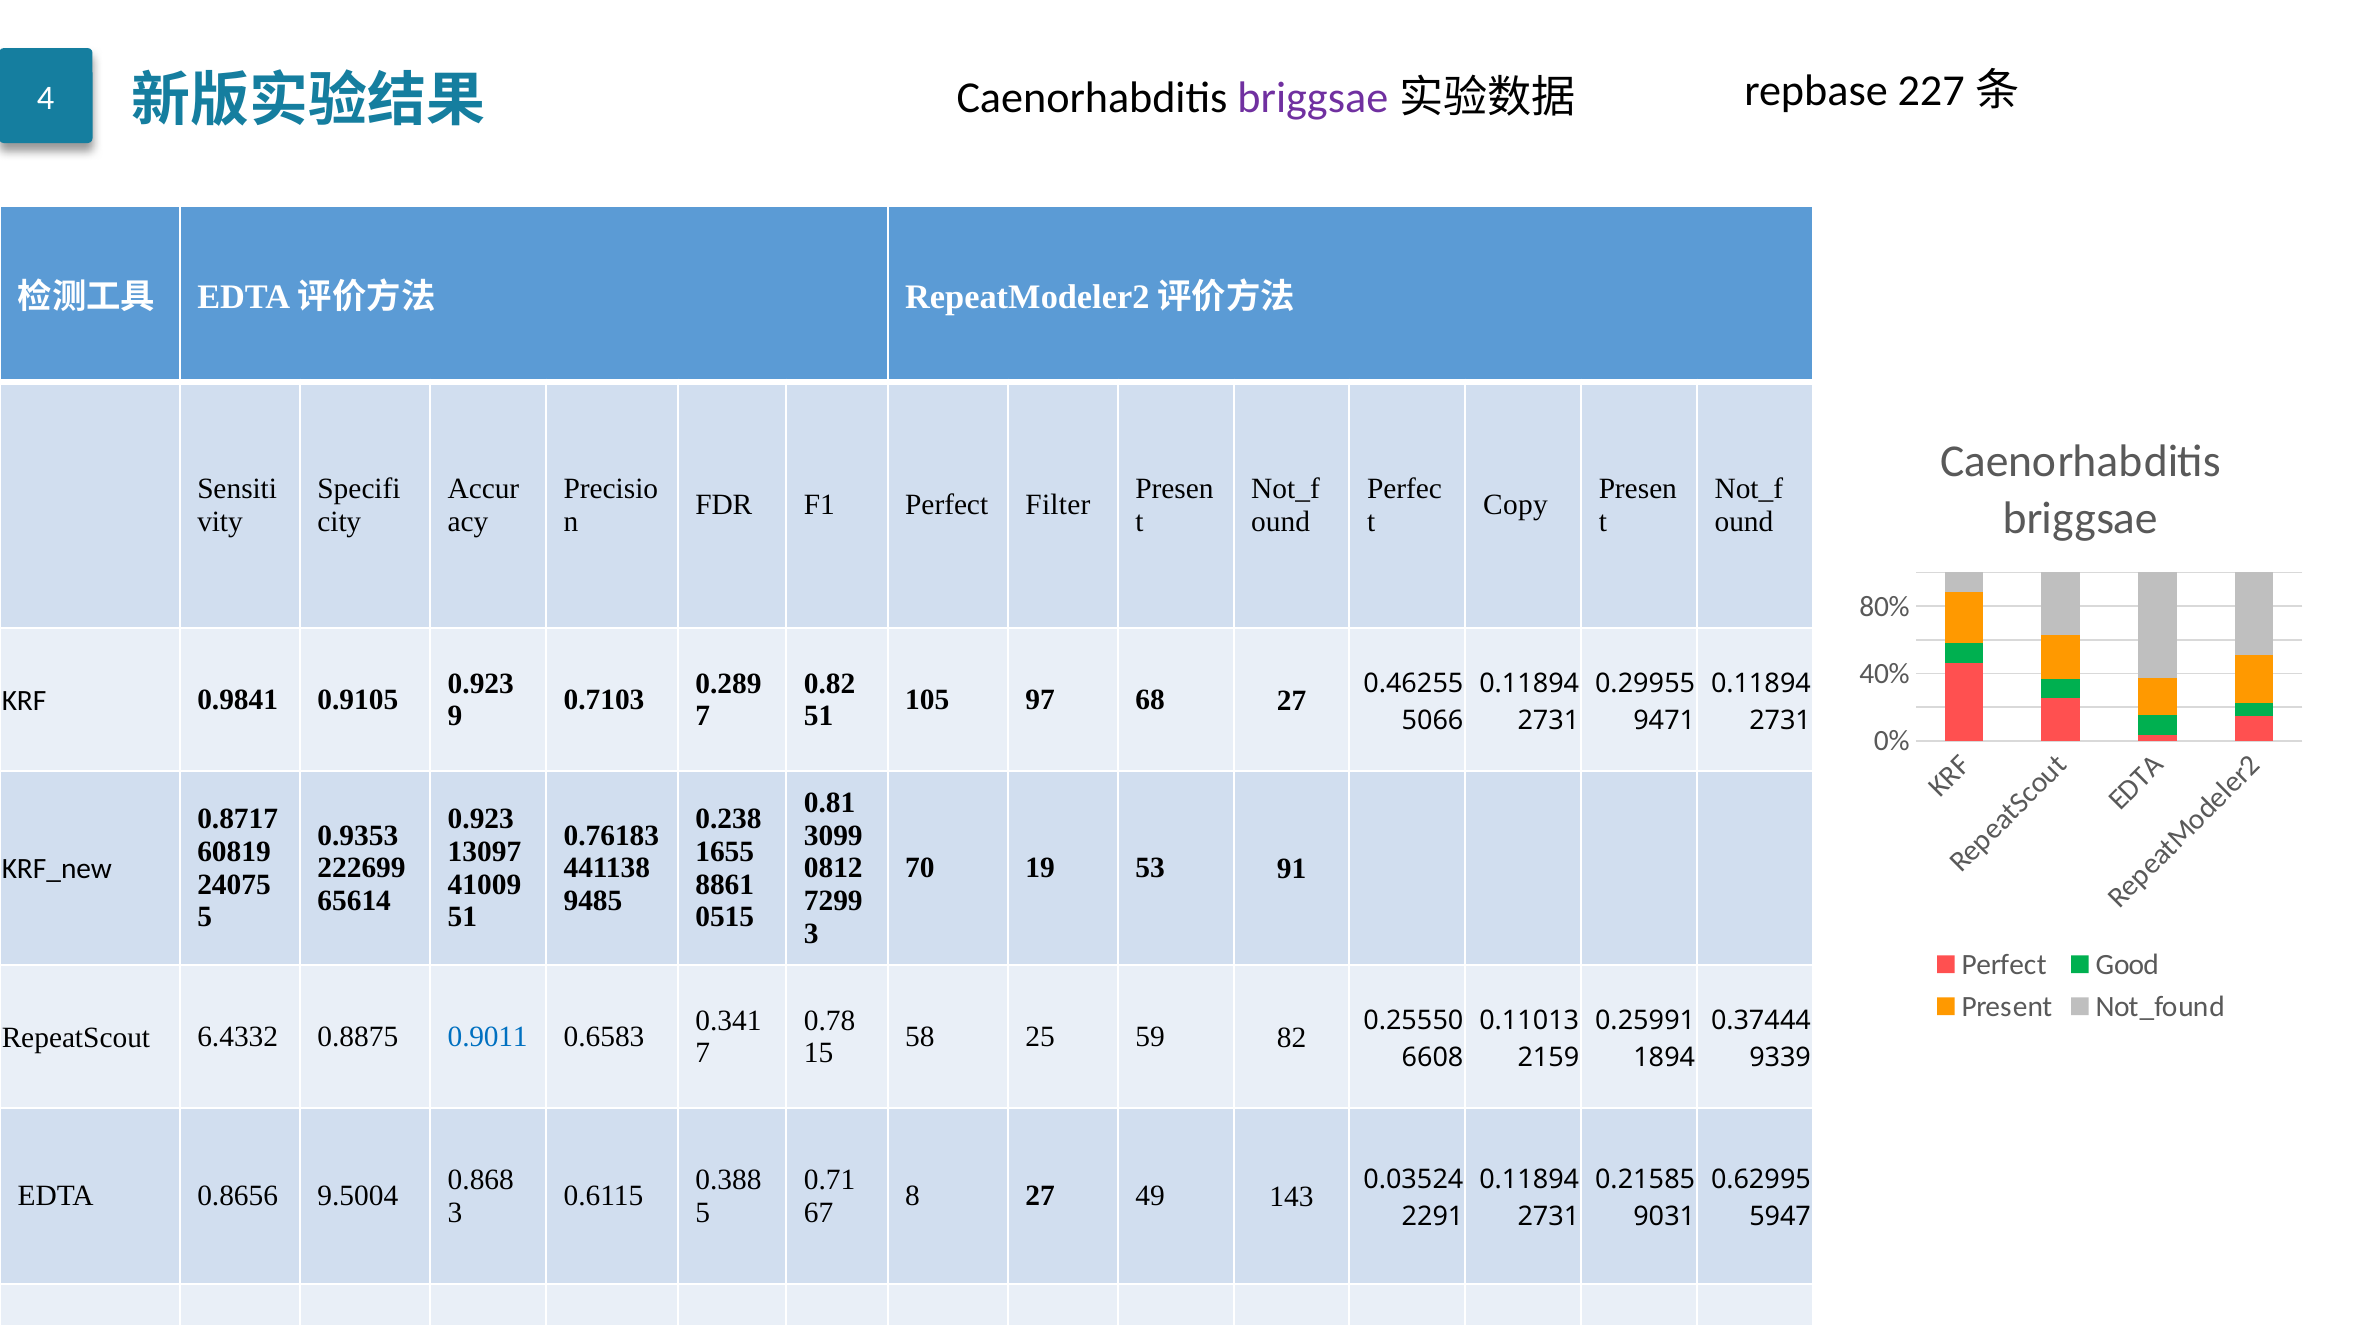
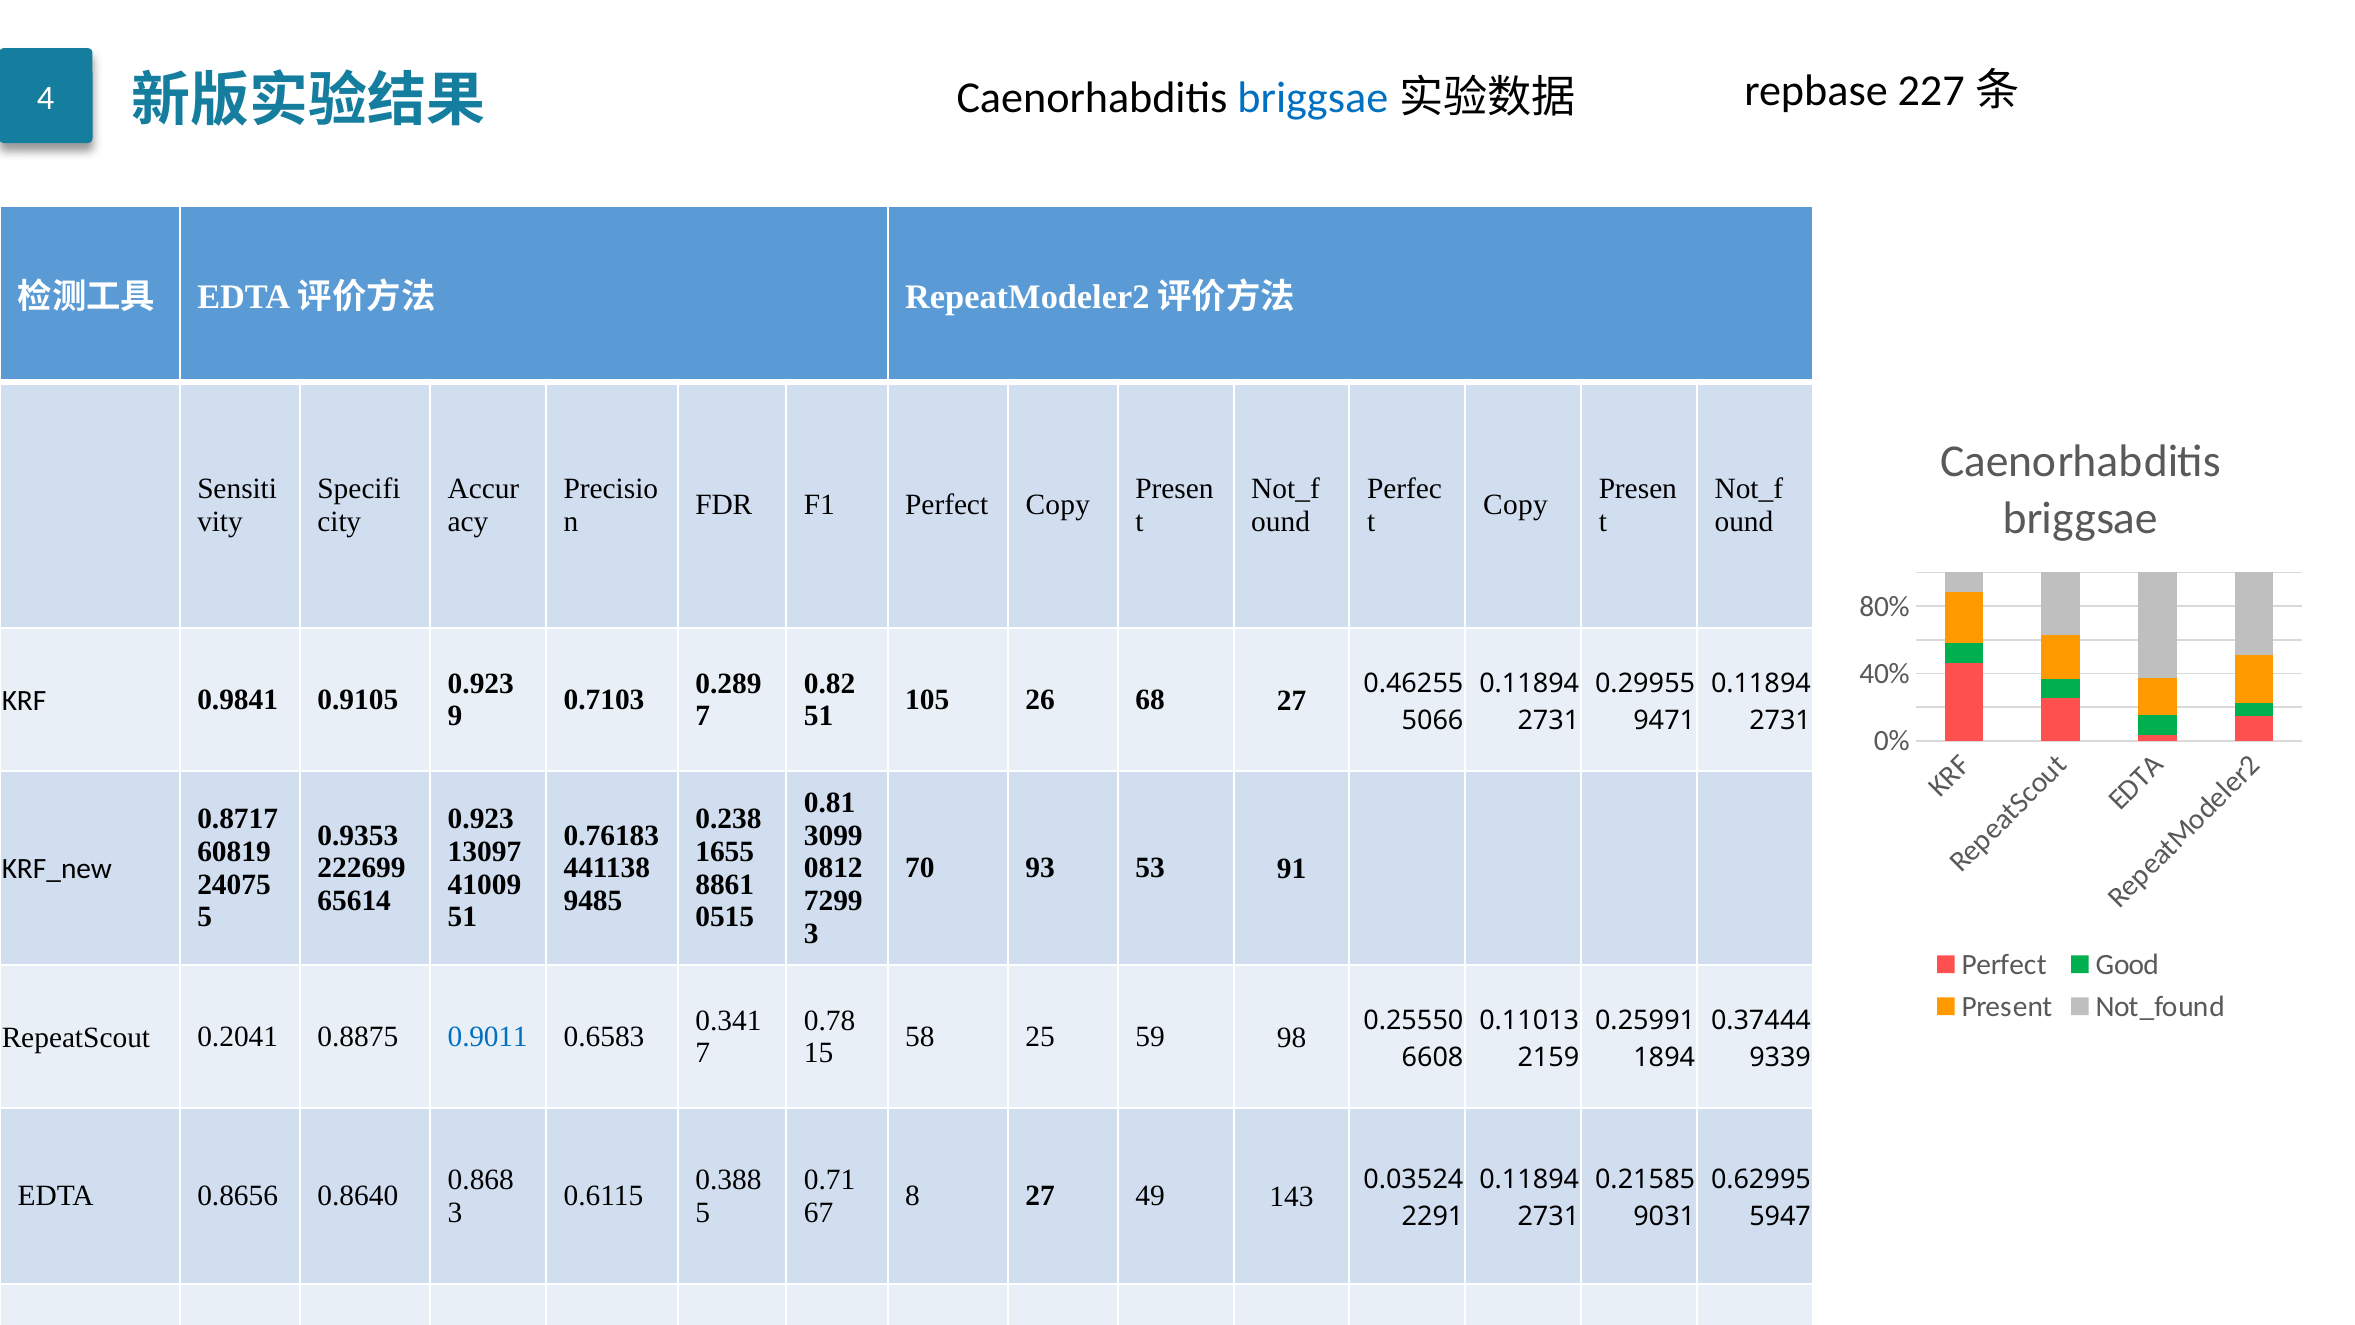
briggsae colour: purple -> blue (1313, 98)
Perfect Filter: Filter -> Copy (1058, 505)
97: 97 -> 26 (1040, 699)
19: 19 -> 93 (1040, 868)
82: 82 -> 98 (1292, 1037)
6.4332: 6.4332 -> 0.2041 (238, 1037)
9.5004: 9.5004 -> 0.8640 (358, 1196)
